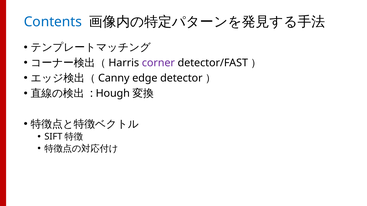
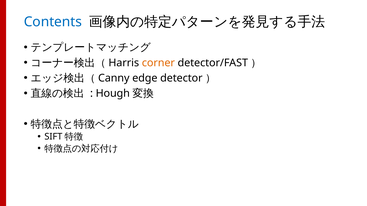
corner colour: purple -> orange (158, 63)
